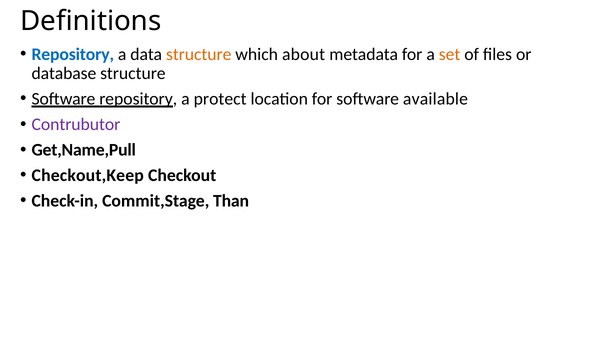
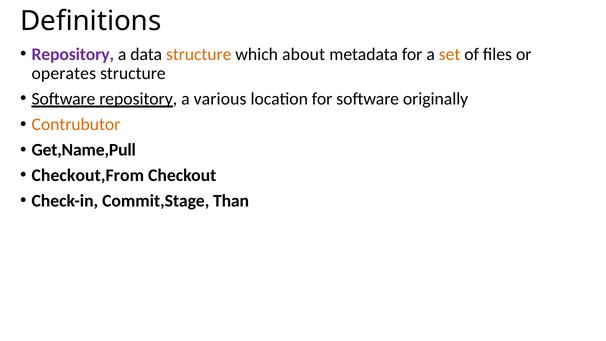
Repository colour: blue -> purple (73, 54)
database: database -> operates (64, 73)
protect: protect -> various (220, 99)
available: available -> originally (436, 99)
Contrubutor colour: purple -> orange (76, 124)
Checkout,Keep: Checkout,Keep -> Checkout,From (88, 175)
